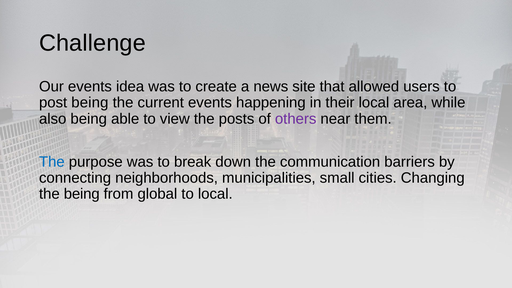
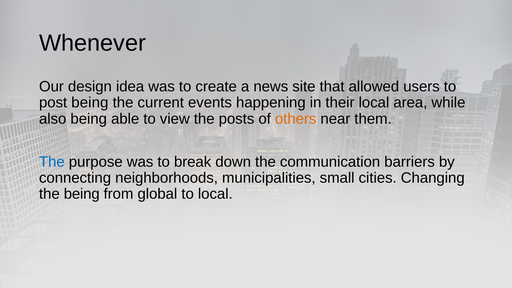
Challenge: Challenge -> Whenever (92, 43)
Our events: events -> design (90, 87)
others colour: purple -> orange (296, 119)
